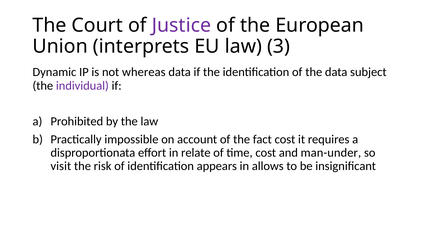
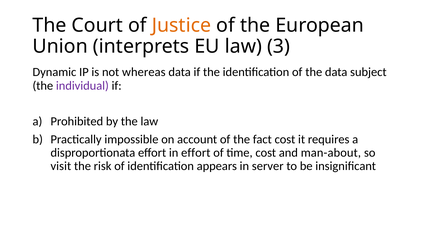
Justice colour: purple -> orange (181, 25)
in relate: relate -> effort (196, 153)
man-under: man-under -> man-about (331, 153)
allows: allows -> server (268, 166)
